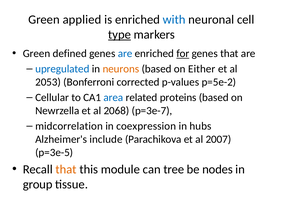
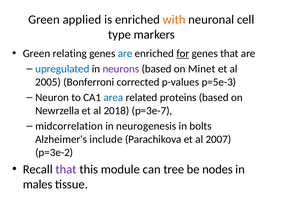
with colour: blue -> orange (174, 20)
type underline: present -> none (119, 35)
defined: defined -> relating (70, 54)
neurons colour: orange -> purple (121, 69)
Either: Either -> Minet (202, 69)
2053: 2053 -> 2005 (48, 82)
p=5e-2: p=5e-2 -> p=5e-3 (219, 82)
Cellular: Cellular -> Neuron (52, 98)
2068: 2068 -> 2018 (116, 111)
coexpression: coexpression -> neurogenesis (146, 126)
hubs: hubs -> bolts (200, 126)
p=3e-5: p=3e-5 -> p=3e-2 (54, 153)
that colour: orange -> purple (66, 170)
group: group -> males (38, 185)
